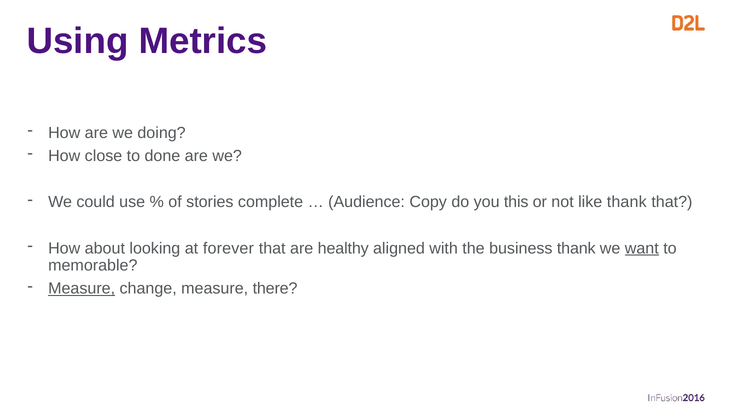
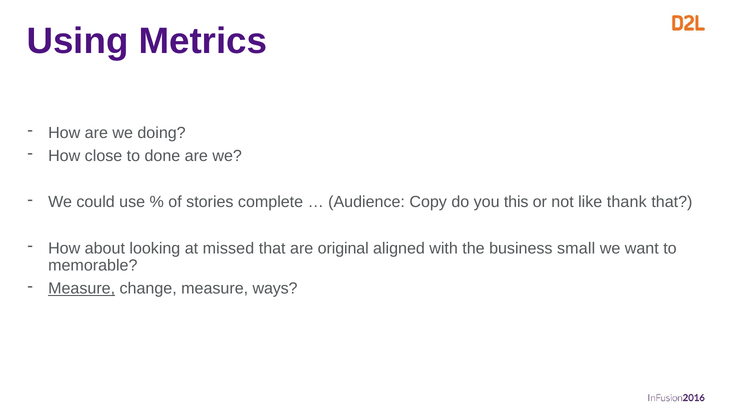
forever: forever -> missed (228, 249)
healthy: healthy -> original (343, 249)
business thank: thank -> small (576, 249)
want underline: present -> none (642, 249)
there: there -> ways (275, 289)
